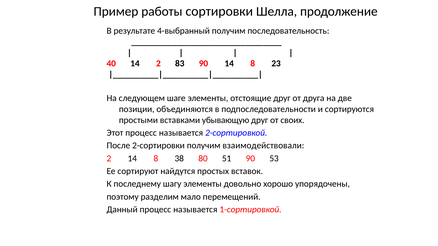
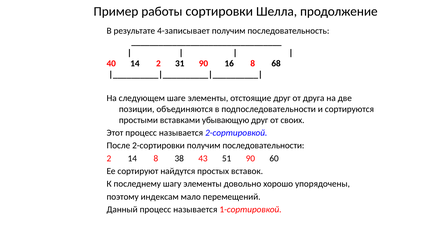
4-выбранный: 4-выбранный -> 4-записывает (183, 31)
83: 83 -> 31 (180, 64)
90 14: 14 -> 16 (229, 64)
23: 23 -> 68 (276, 64)
взаимодействовали: взаимодействовали -> последовательности (263, 146)
80: 80 -> 43 (203, 159)
53: 53 -> 60 (274, 159)
разделим: разделим -> индексам (160, 197)
